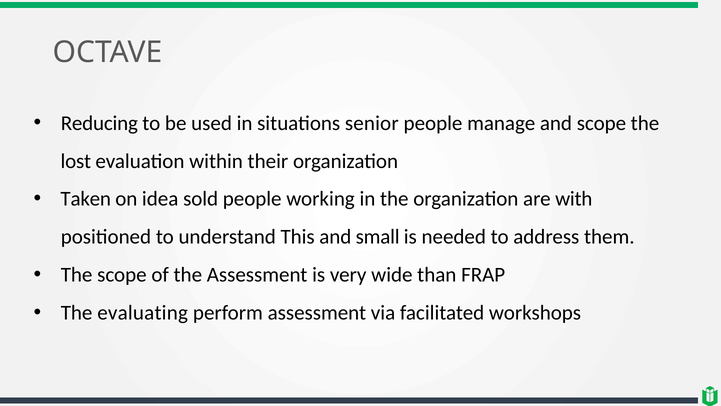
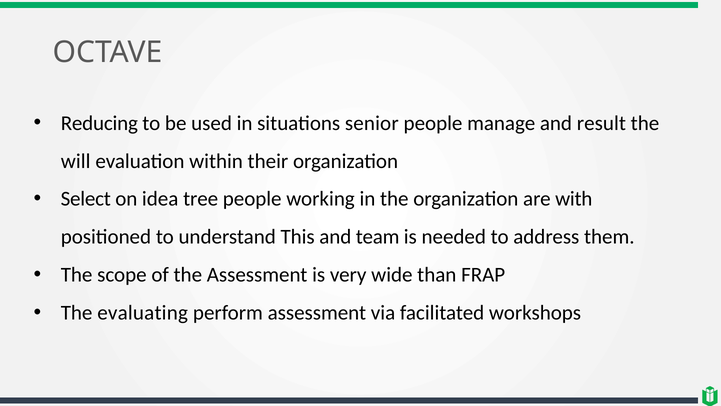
and scope: scope -> result (601, 123)
lost: lost -> will (76, 161)
Taken: Taken -> Select (86, 199)
sold: sold -> tree (201, 199)
small: small -> team (378, 237)
